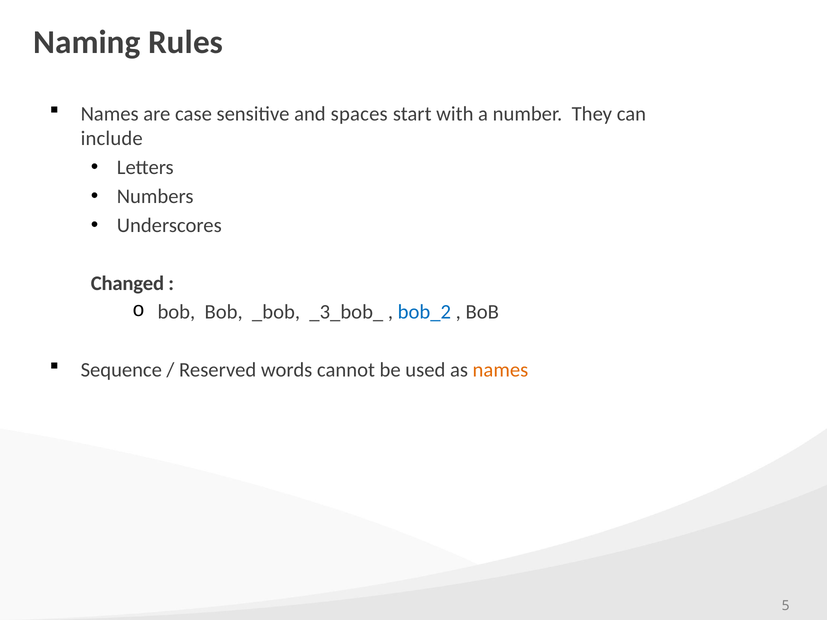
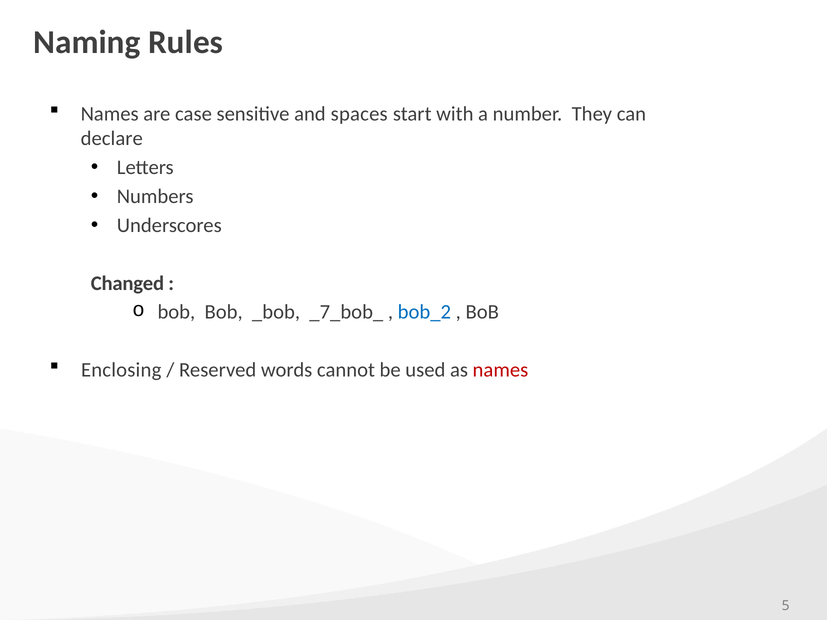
include: include -> declare (112, 139)
_3_bob_: _3_bob_ -> _7_bob_ (346, 312)
Sequence: Sequence -> Enclosing (121, 370)
names colour: orange -> red (500, 370)
